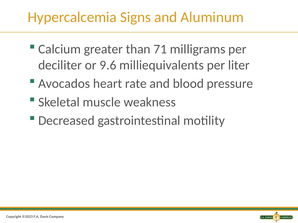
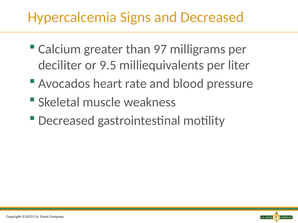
and Aluminum: Aluminum -> Decreased (212, 17)
71: 71 -> 97 (160, 49)
9.6: 9.6 -> 9.5 (108, 65)
